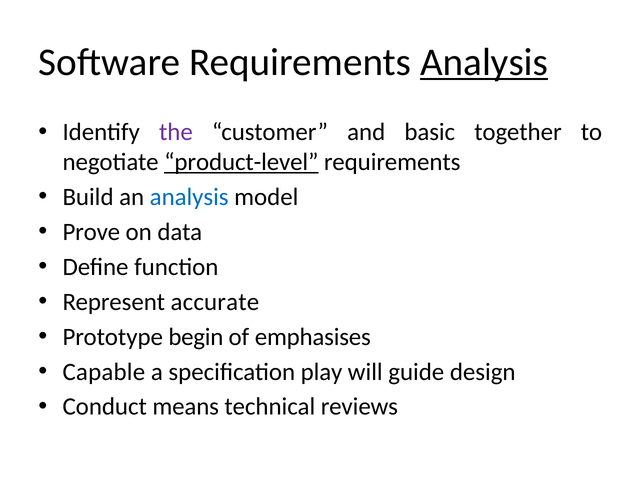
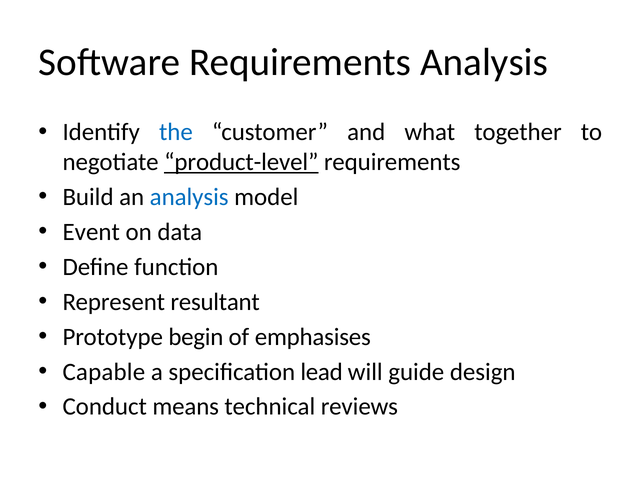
Analysis underline: present -> none (484, 62)
the colour: purple -> blue (176, 132)
basic: basic -> what (430, 132)
Prove: Prove -> Event (91, 232)
accurate: accurate -> resultant (215, 302)
play: play -> lead (322, 372)
